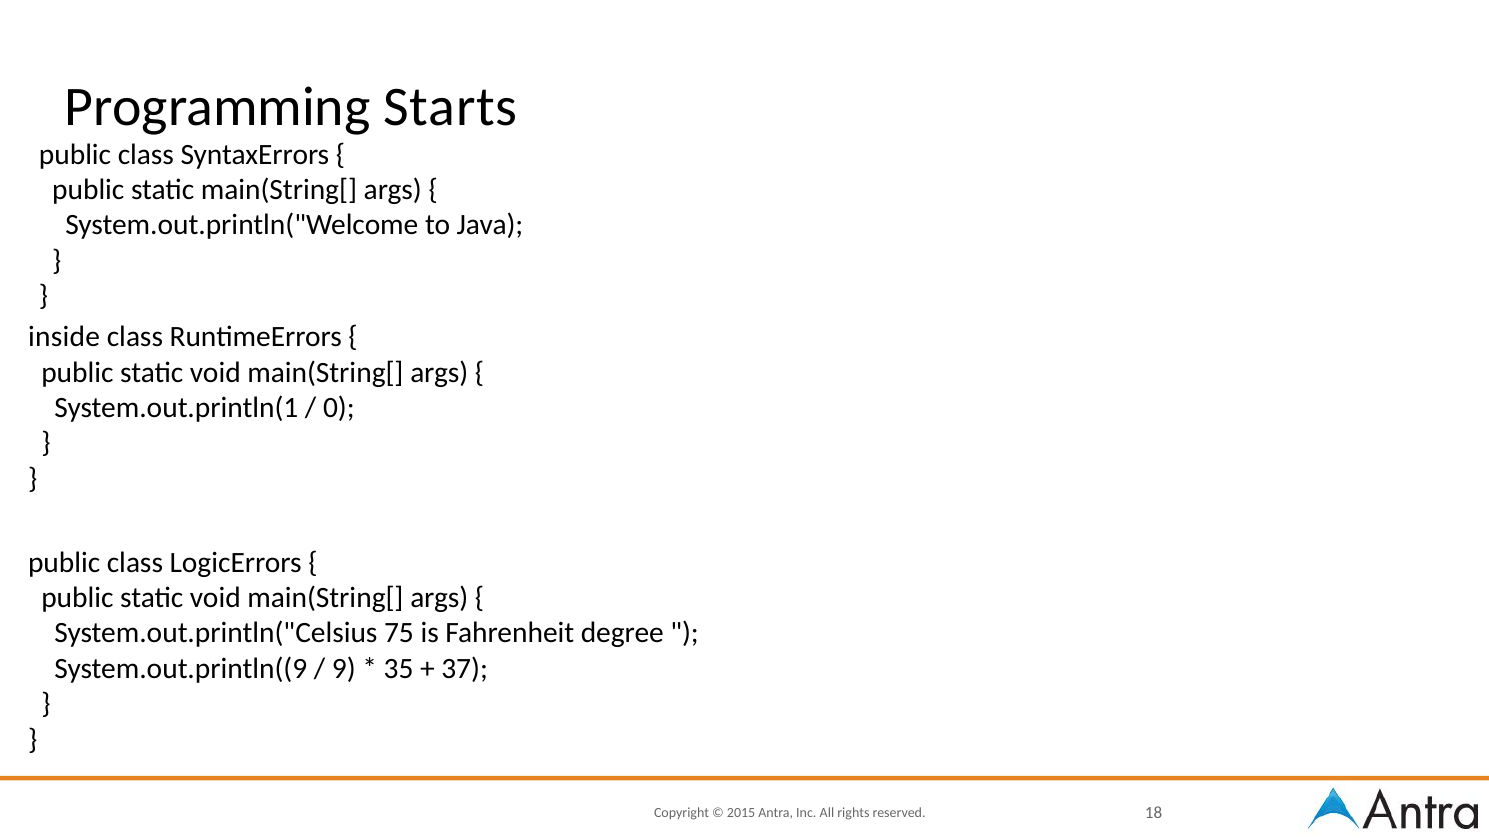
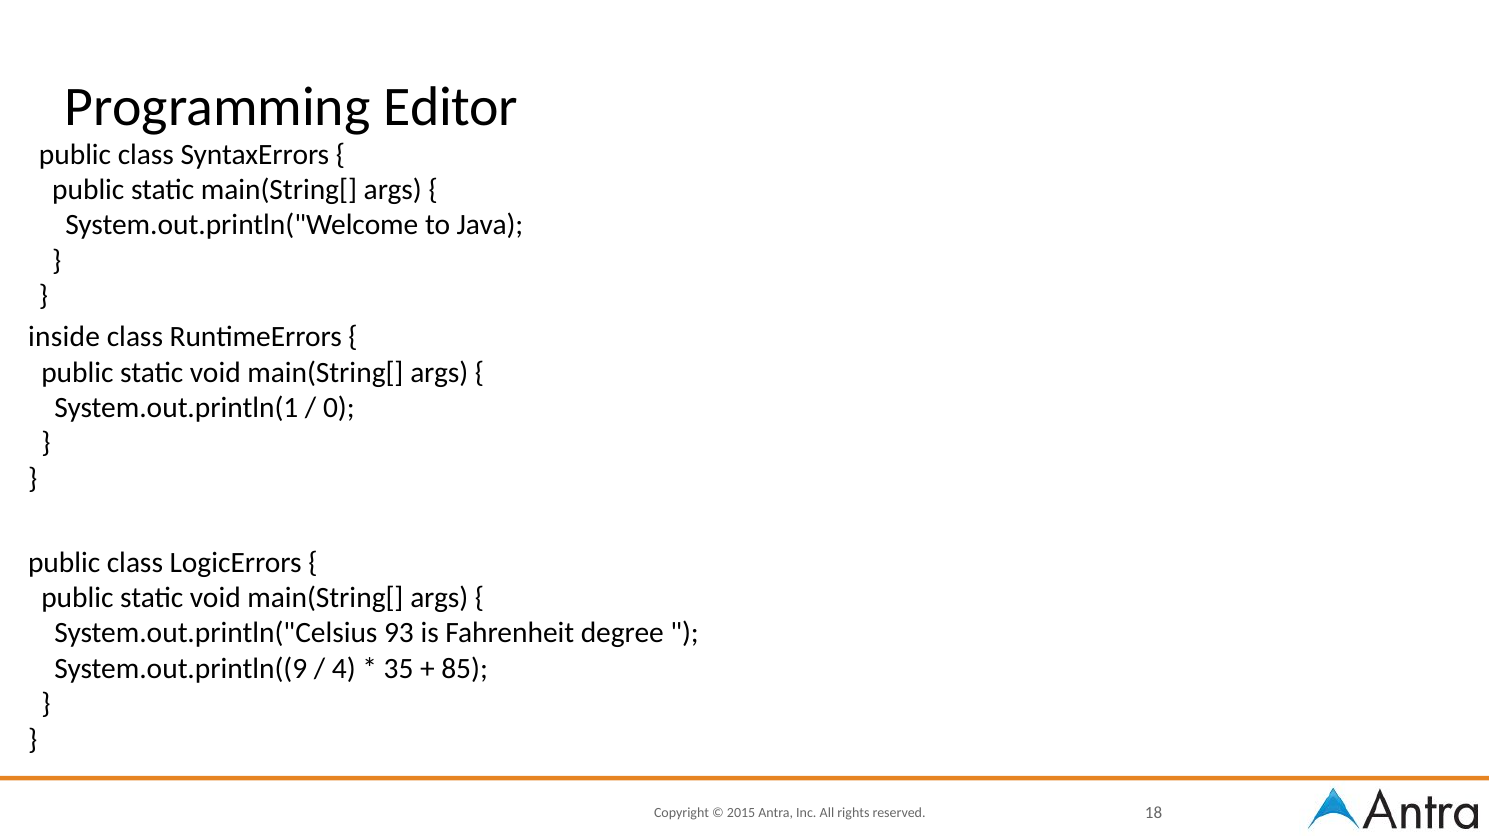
Starts: Starts -> Editor (451, 107)
75: 75 -> 93 (399, 633)
9: 9 -> 4 (344, 668)
37: 37 -> 85 (465, 668)
